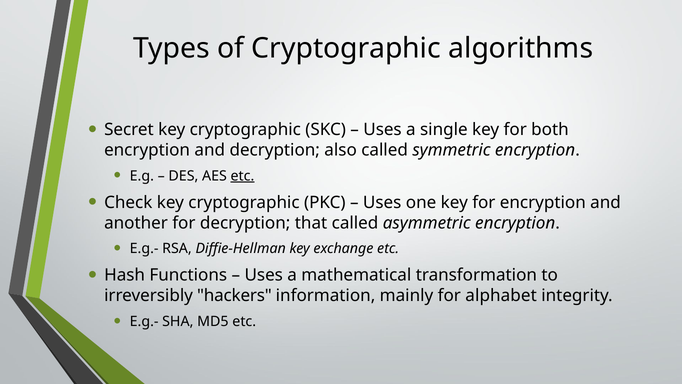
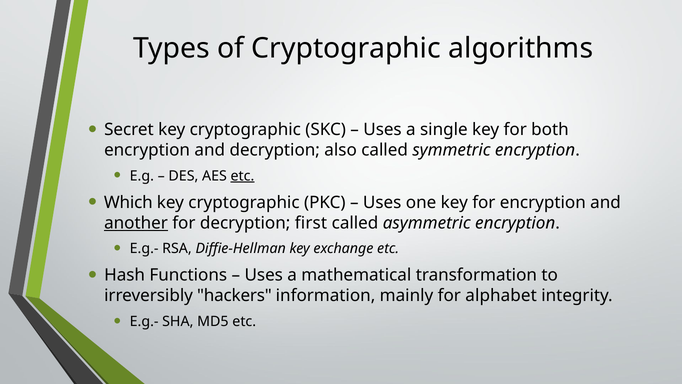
Check: Check -> Which (128, 202)
another underline: none -> present (136, 223)
that: that -> first (311, 223)
